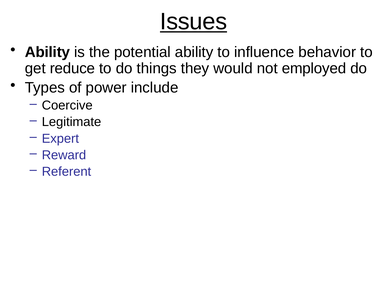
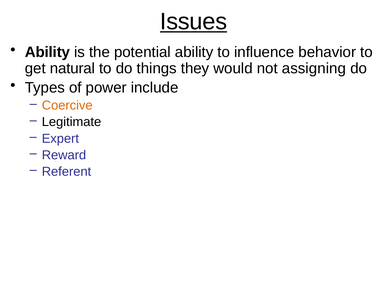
reduce: reduce -> natural (72, 68)
employed: employed -> assigning (314, 68)
Coercive colour: black -> orange (67, 105)
